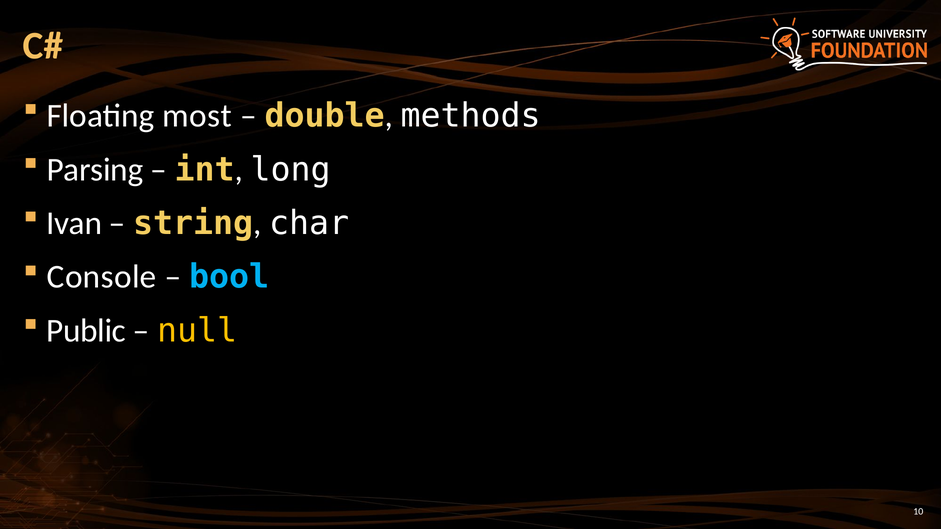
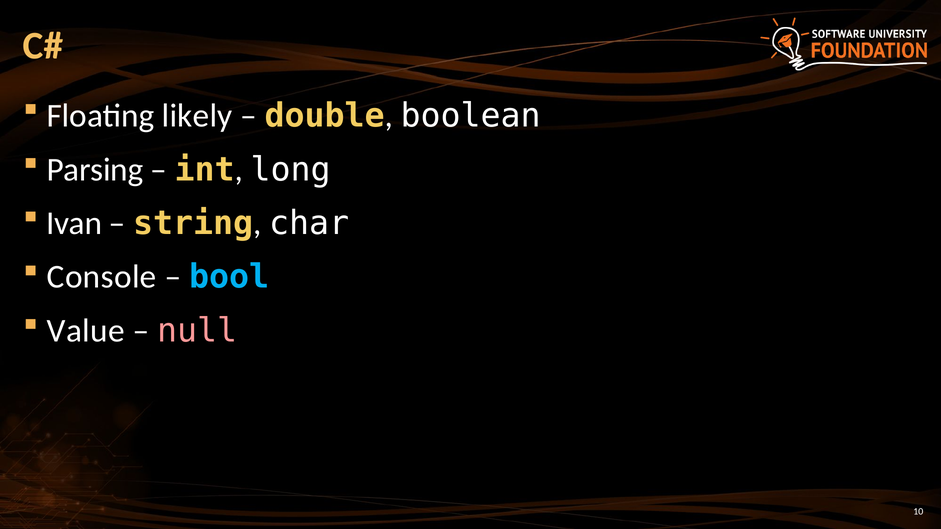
most: most -> likely (197, 116)
methods: methods -> boolean (471, 116)
Public: Public -> Value (86, 331)
null colour: yellow -> pink (197, 331)
